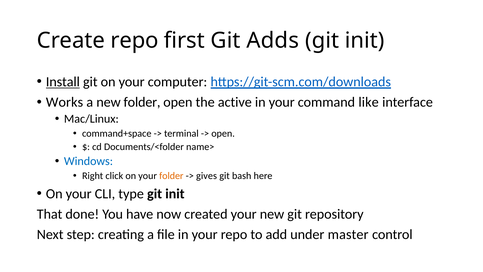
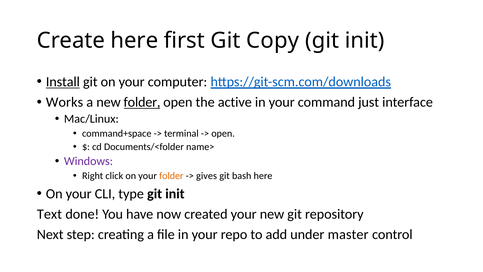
Create repo: repo -> here (134, 41)
Adds: Adds -> Copy (273, 41)
folder underline: none -> present (142, 102)
like: like -> just (369, 102)
Windows colour: blue -> purple (88, 161)
That: That -> Text (49, 214)
